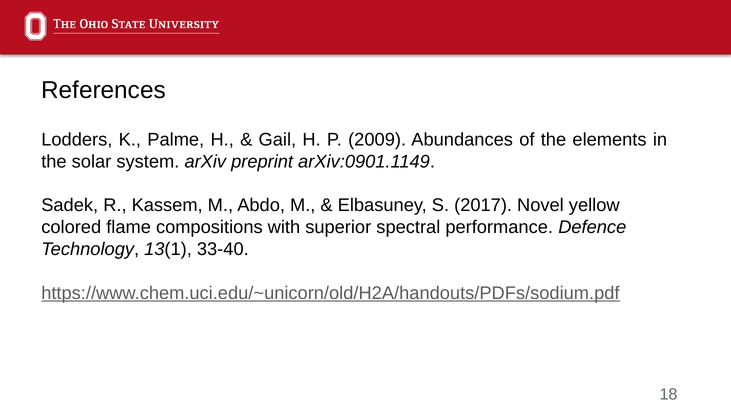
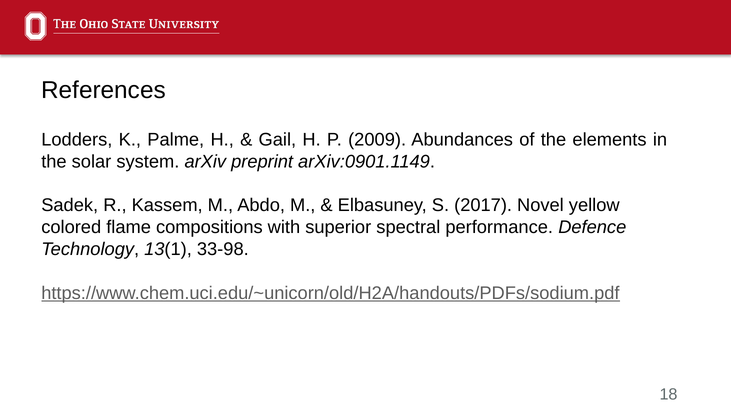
33-40: 33-40 -> 33-98 (223, 249)
